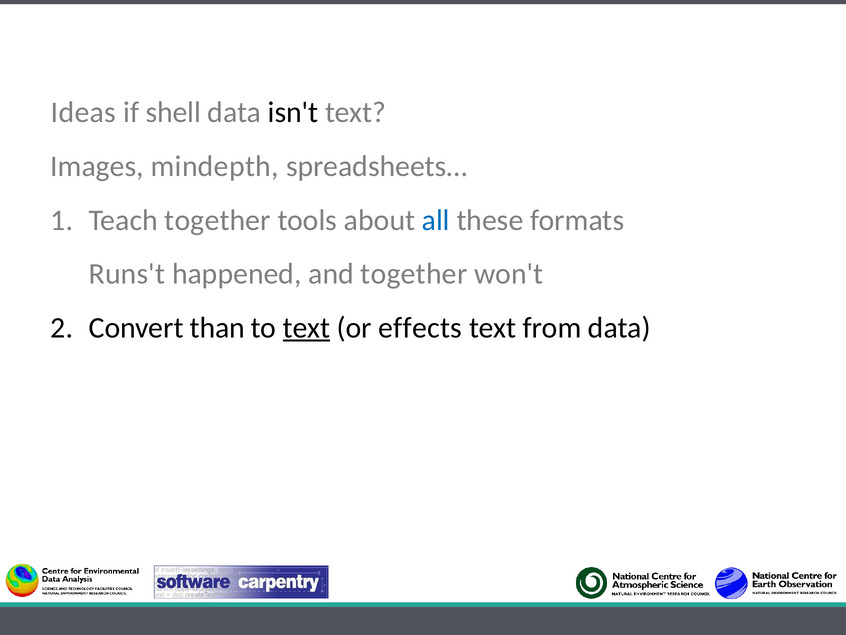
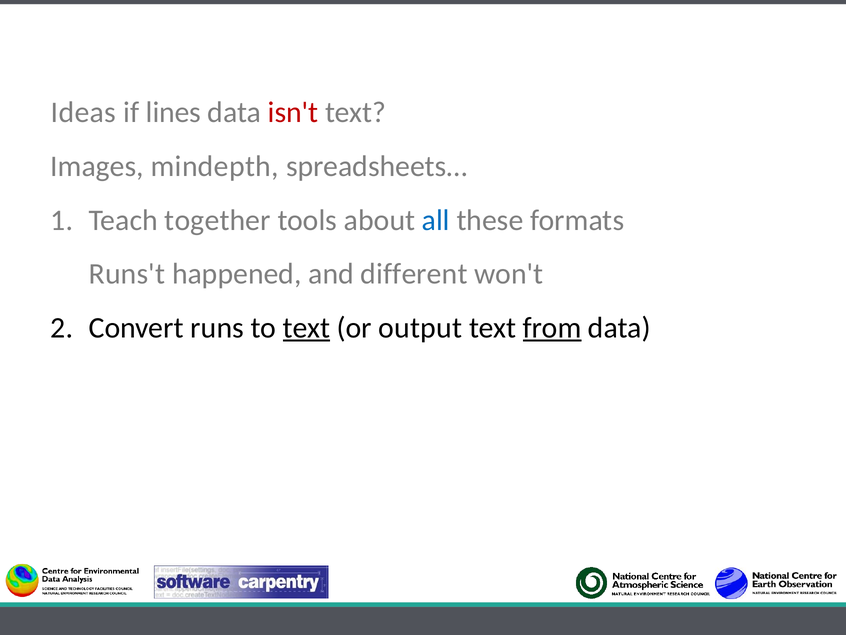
shell: shell -> lines (173, 112)
isn't colour: black -> red (293, 112)
and together: together -> different (414, 274)
than: than -> runs (217, 327)
effects: effects -> output (420, 327)
from underline: none -> present (552, 327)
